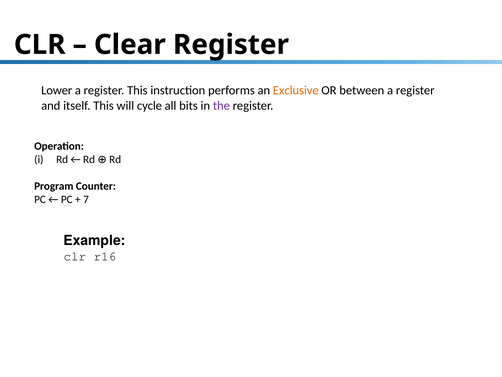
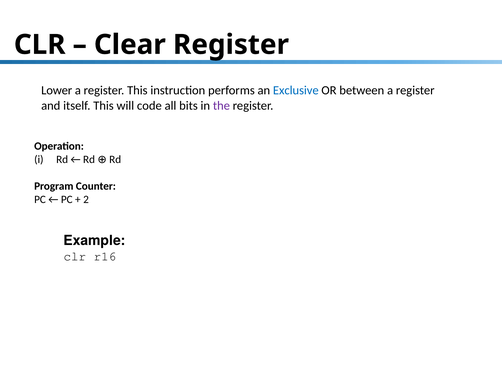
Exclusive colour: orange -> blue (296, 90)
cycle: cycle -> code (149, 105)
7: 7 -> 2 (86, 199)
